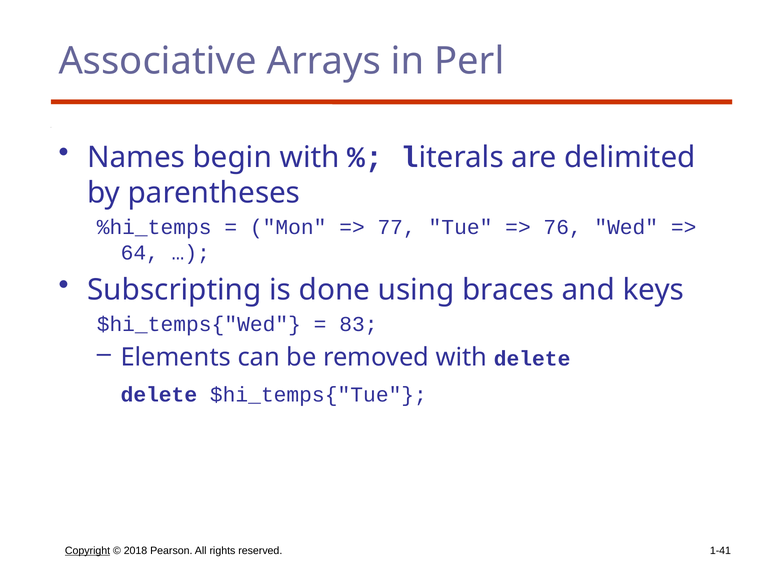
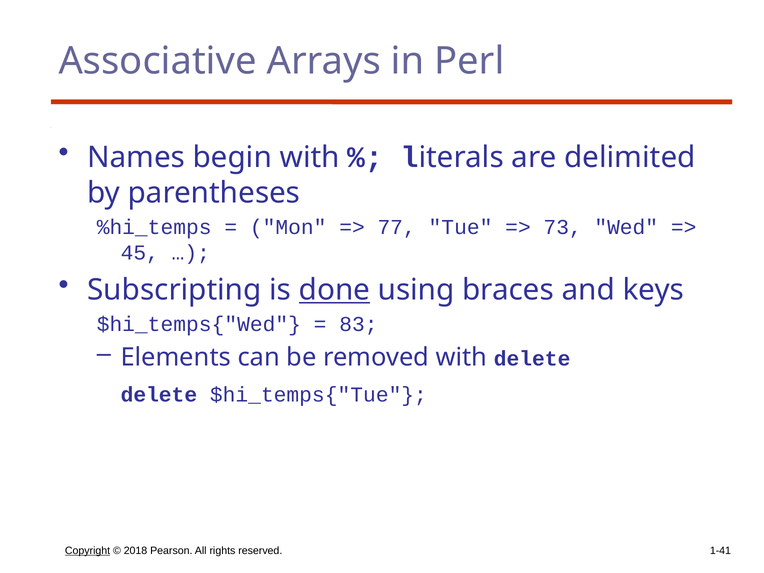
76: 76 -> 73 (563, 227)
64: 64 -> 45 (140, 253)
done underline: none -> present (334, 290)
